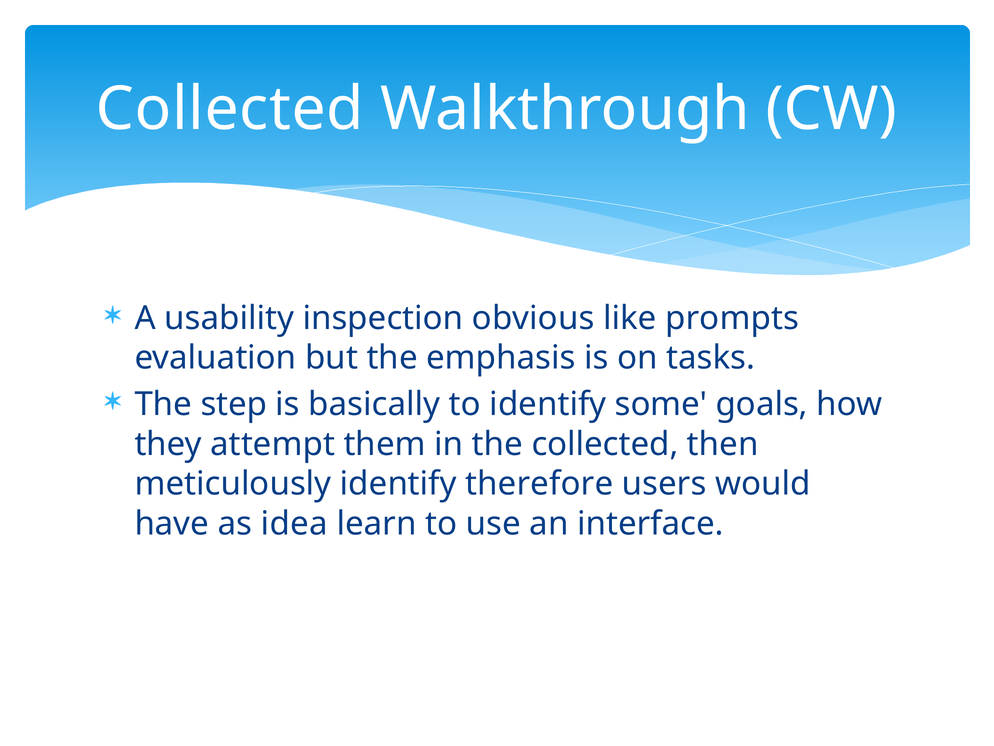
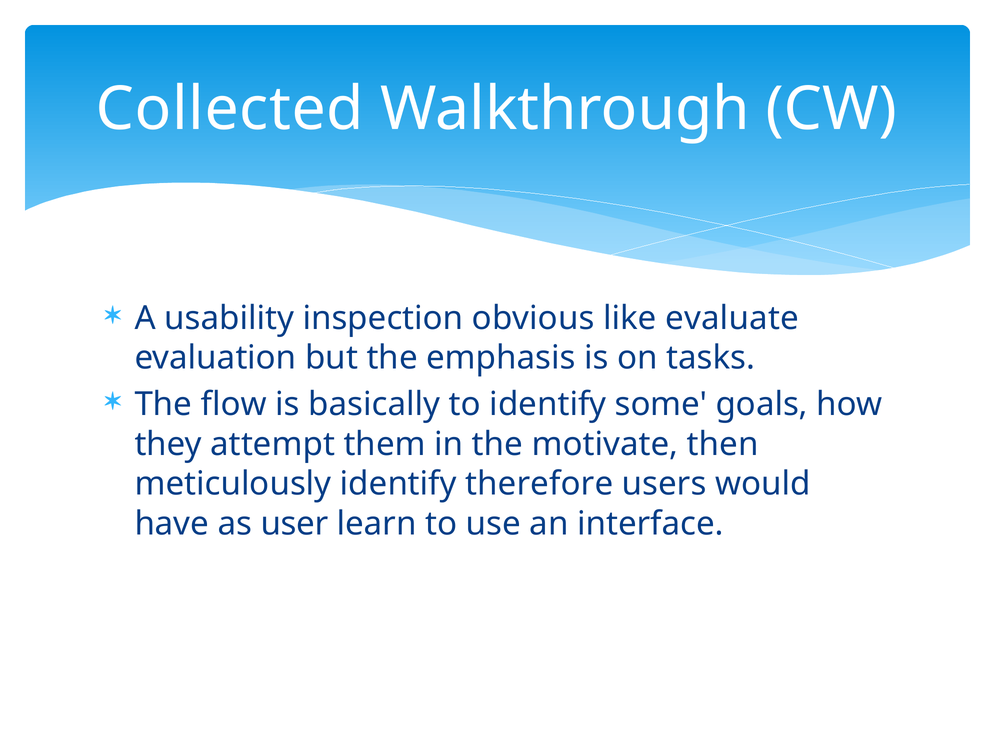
prompts: prompts -> evaluate (732, 318)
step: step -> flow (234, 404)
the collected: collected -> motivate (605, 444)
idea: idea -> user (295, 523)
